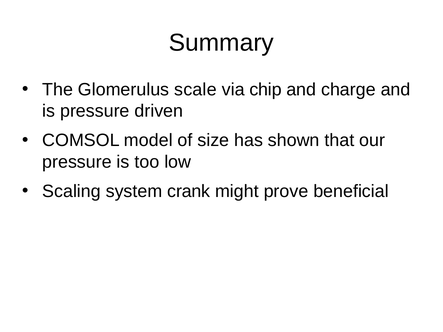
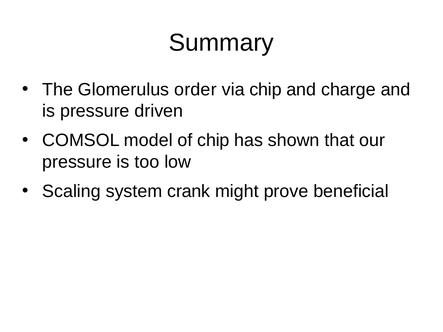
scale: scale -> order (195, 90)
of size: size -> chip (213, 140)
